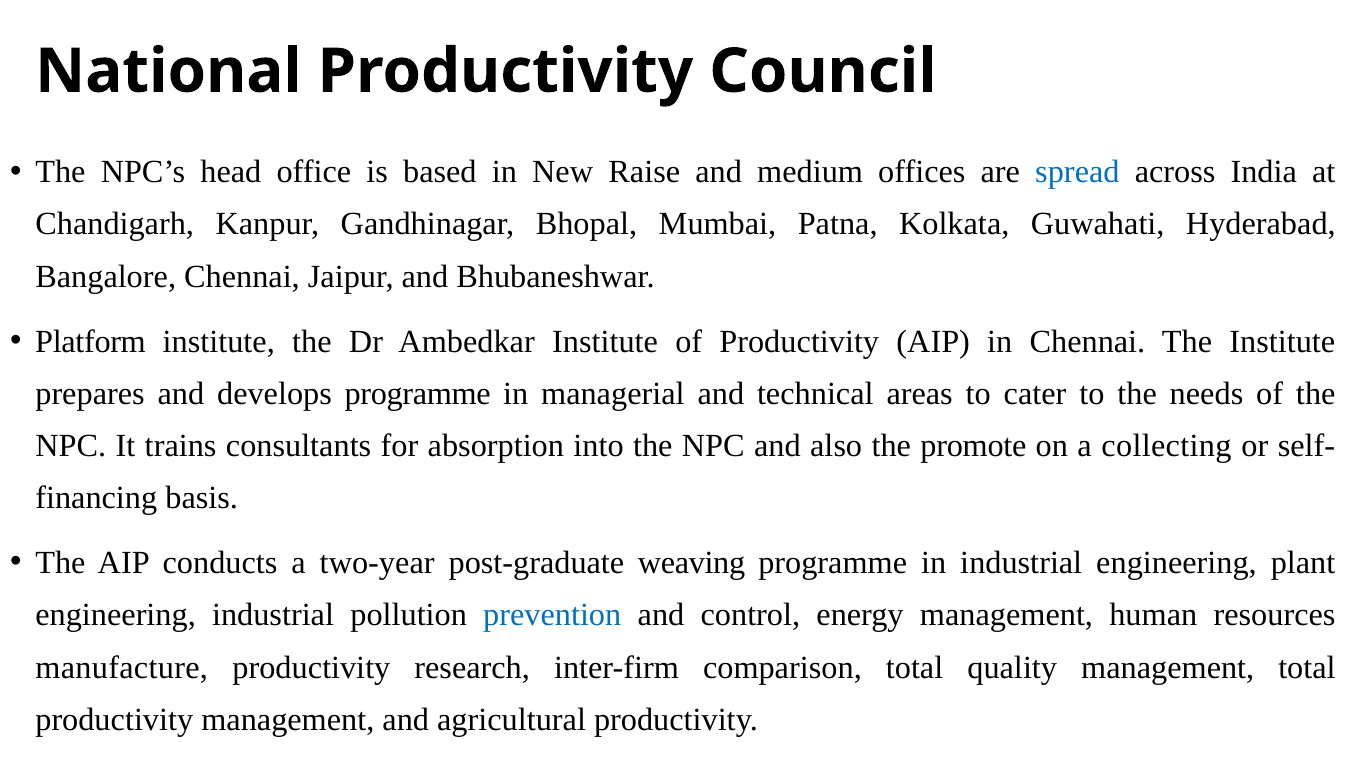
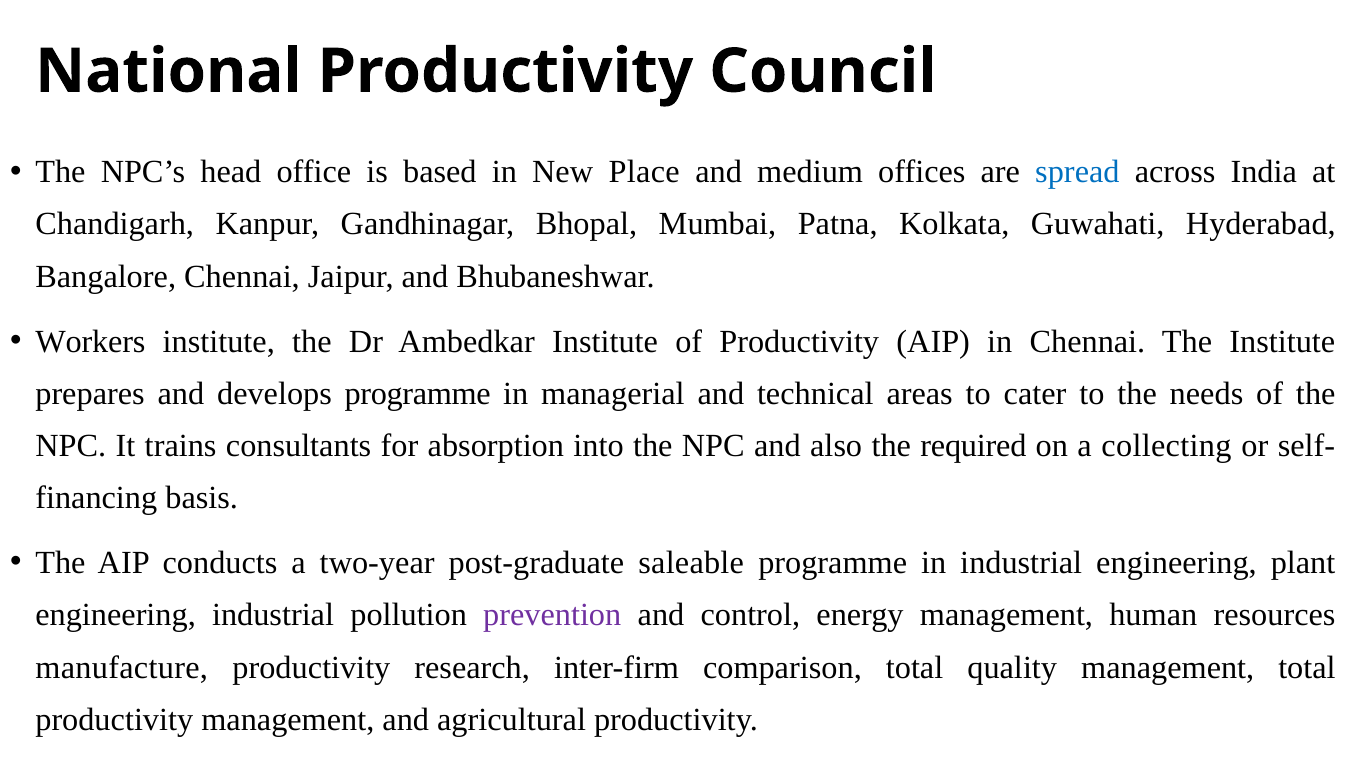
Raise: Raise -> Place (644, 172)
Platform: Platform -> Workers (90, 341)
promote: promote -> required (973, 446)
weaving: weaving -> saleable (691, 563)
prevention colour: blue -> purple (552, 615)
